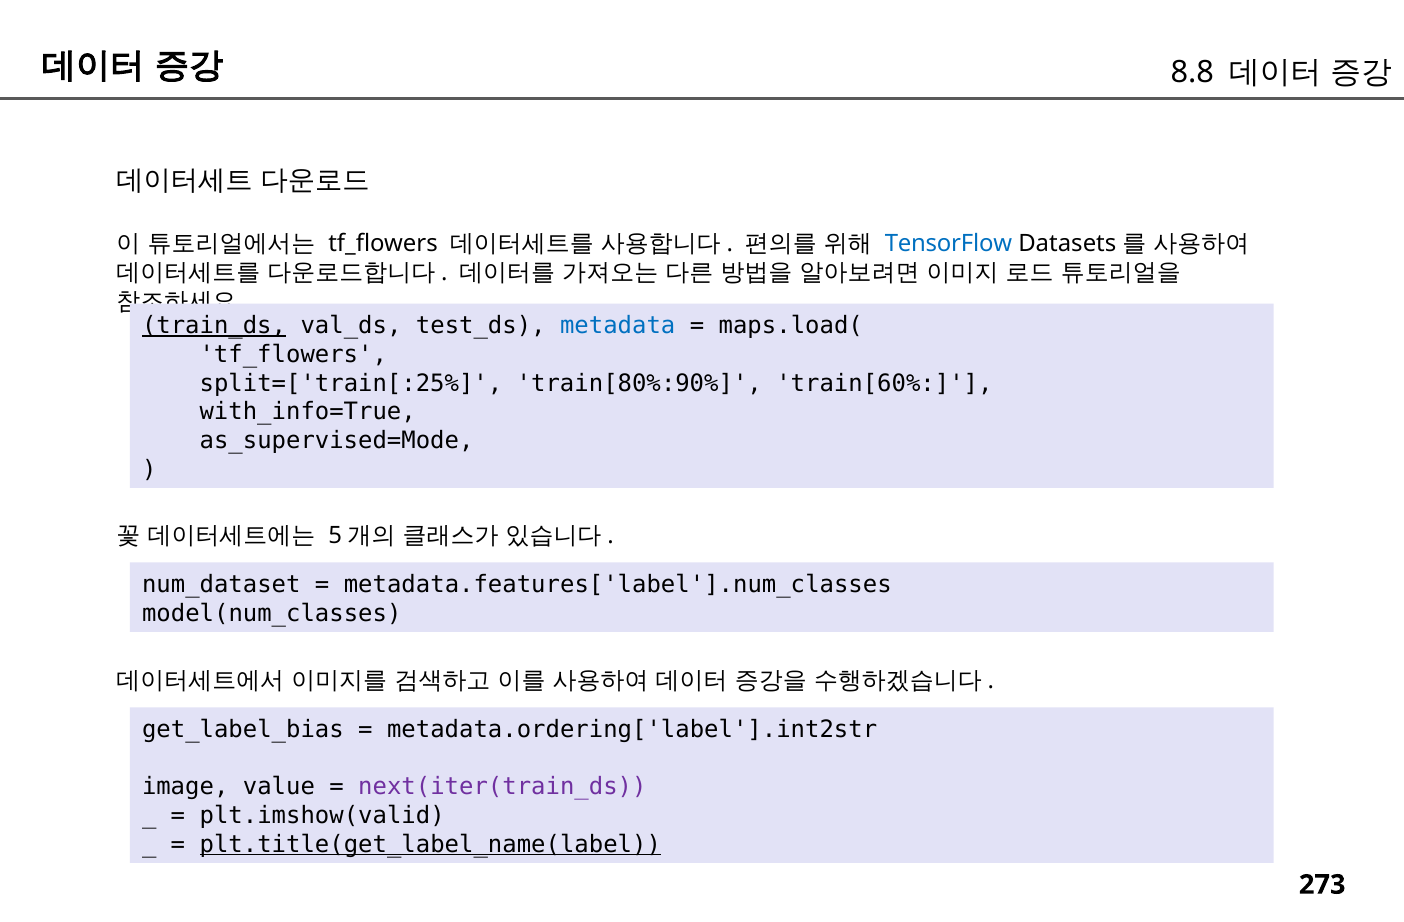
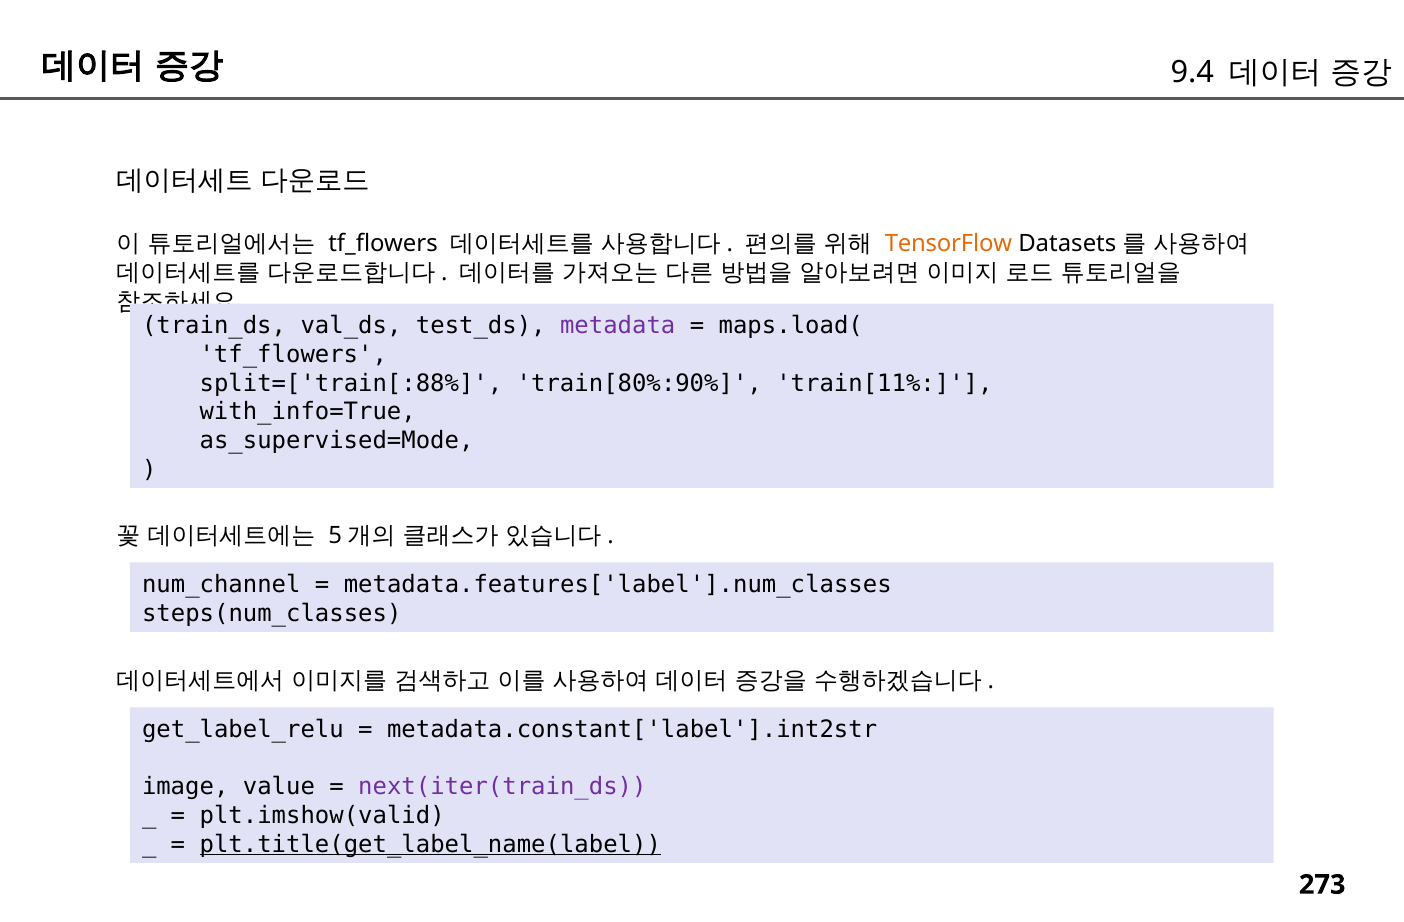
8.8: 8.8 -> 9.4 (1192, 72)
TensorFlow colour: blue -> orange (948, 244)
train_ds underline: present -> none (214, 326)
metadata colour: blue -> purple (618, 326)
split=['train[:25%: split=['train[:25% -> split=['train[:88% (351, 383)
train[60%: train[60% -> train[11% (884, 383)
num_dataset: num_dataset -> num_channel (221, 585)
model(num_classes: model(num_classes -> steps(num_classes (272, 613)
get_label_bias: get_label_bias -> get_label_relu (243, 730)
metadata.ordering['label'].int2str: metadata.ordering['label'].int2str -> metadata.constant['label'].int2str (632, 730)
